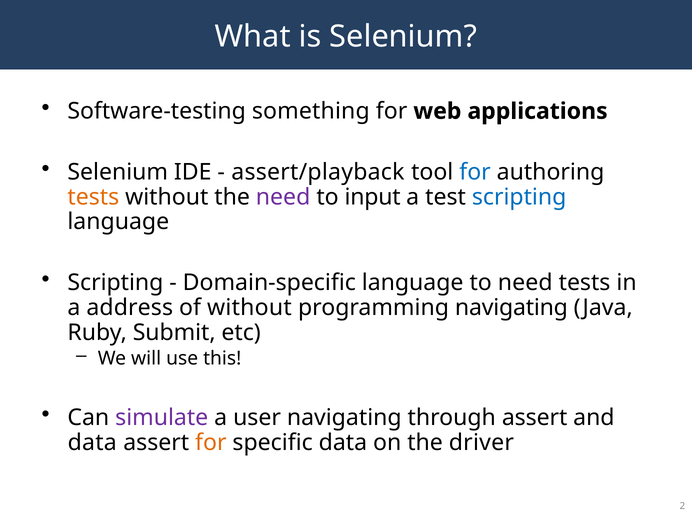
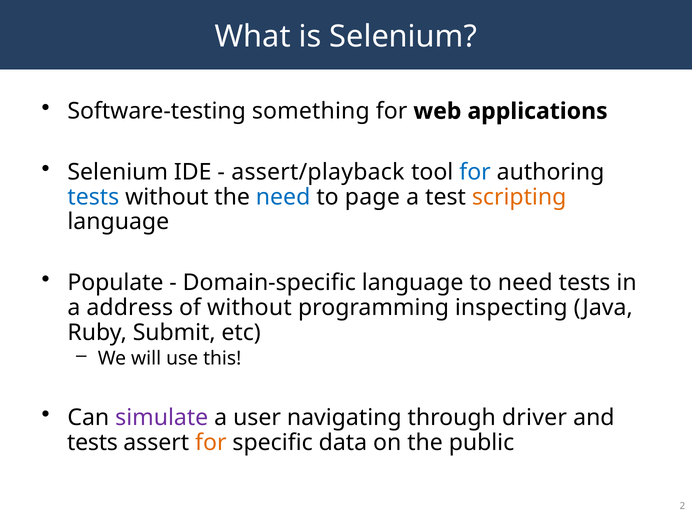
tests colour: orange -> blue (93, 197)
need colour: purple -> blue (283, 197)
input: input -> page (372, 197)
scripting colour: blue -> orange (519, 197)
Scripting: Scripting -> Populate (115, 283)
programming navigating: navigating -> inspecting (511, 308)
through assert: assert -> driver (534, 418)
data: data -> tests (92, 442)
driver: driver -> public (482, 442)
